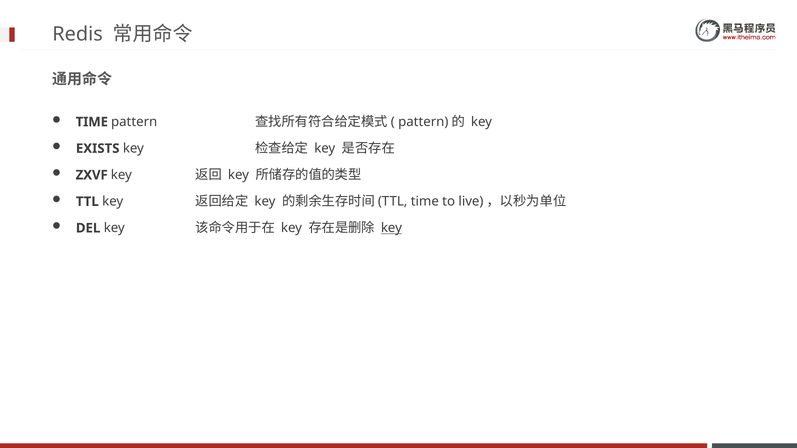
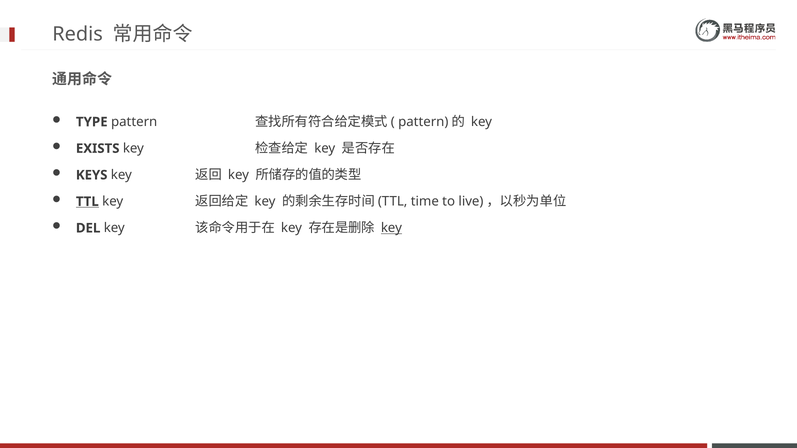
TIME: TIME -> TYPE (92, 122)
ZXVF: ZXVF -> KEYS (92, 175)
TTL underline: none -> present (87, 202)
